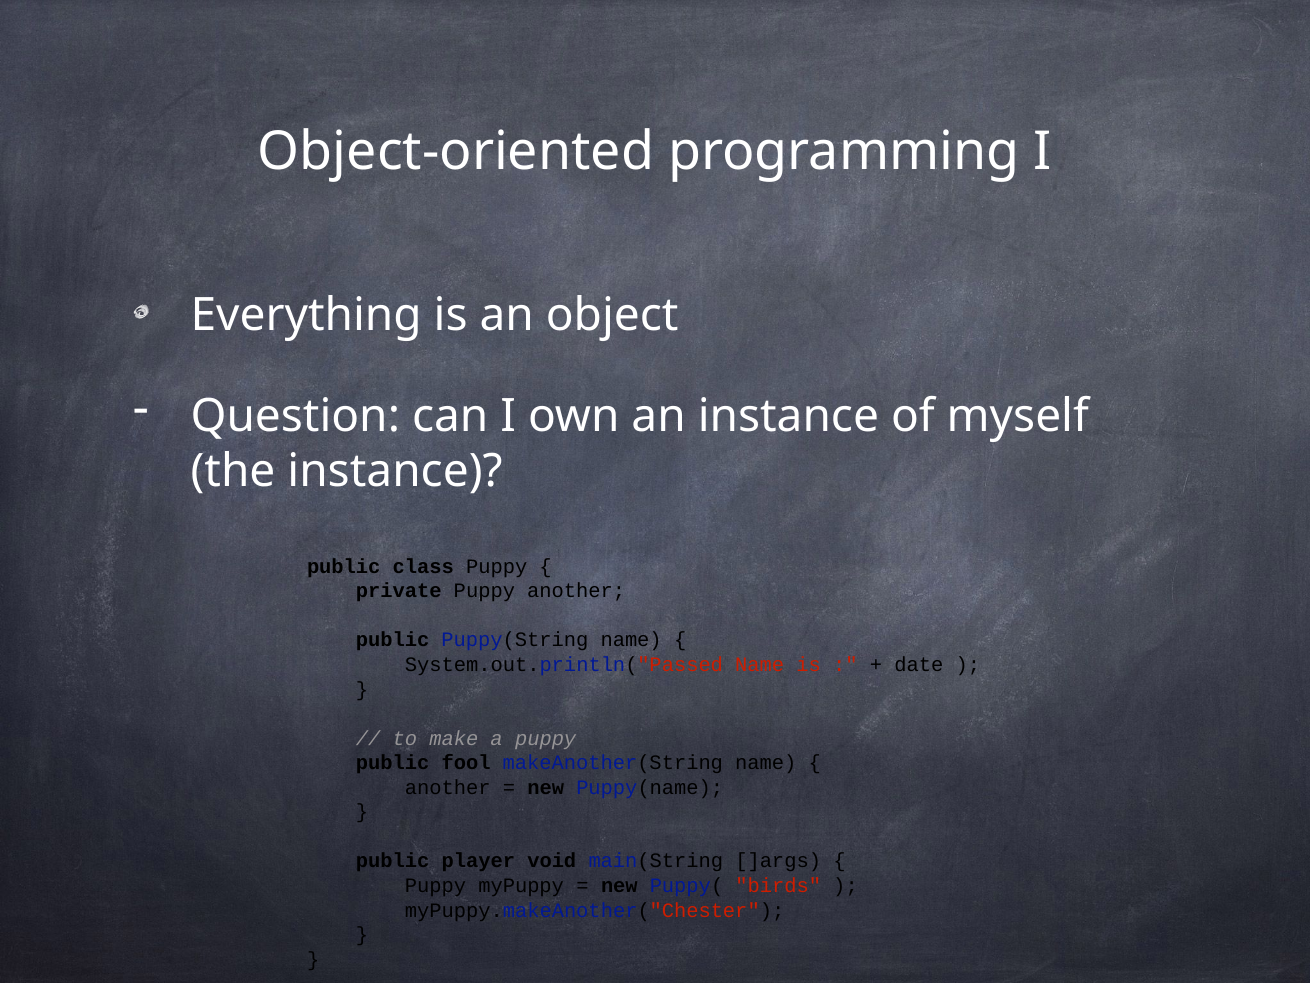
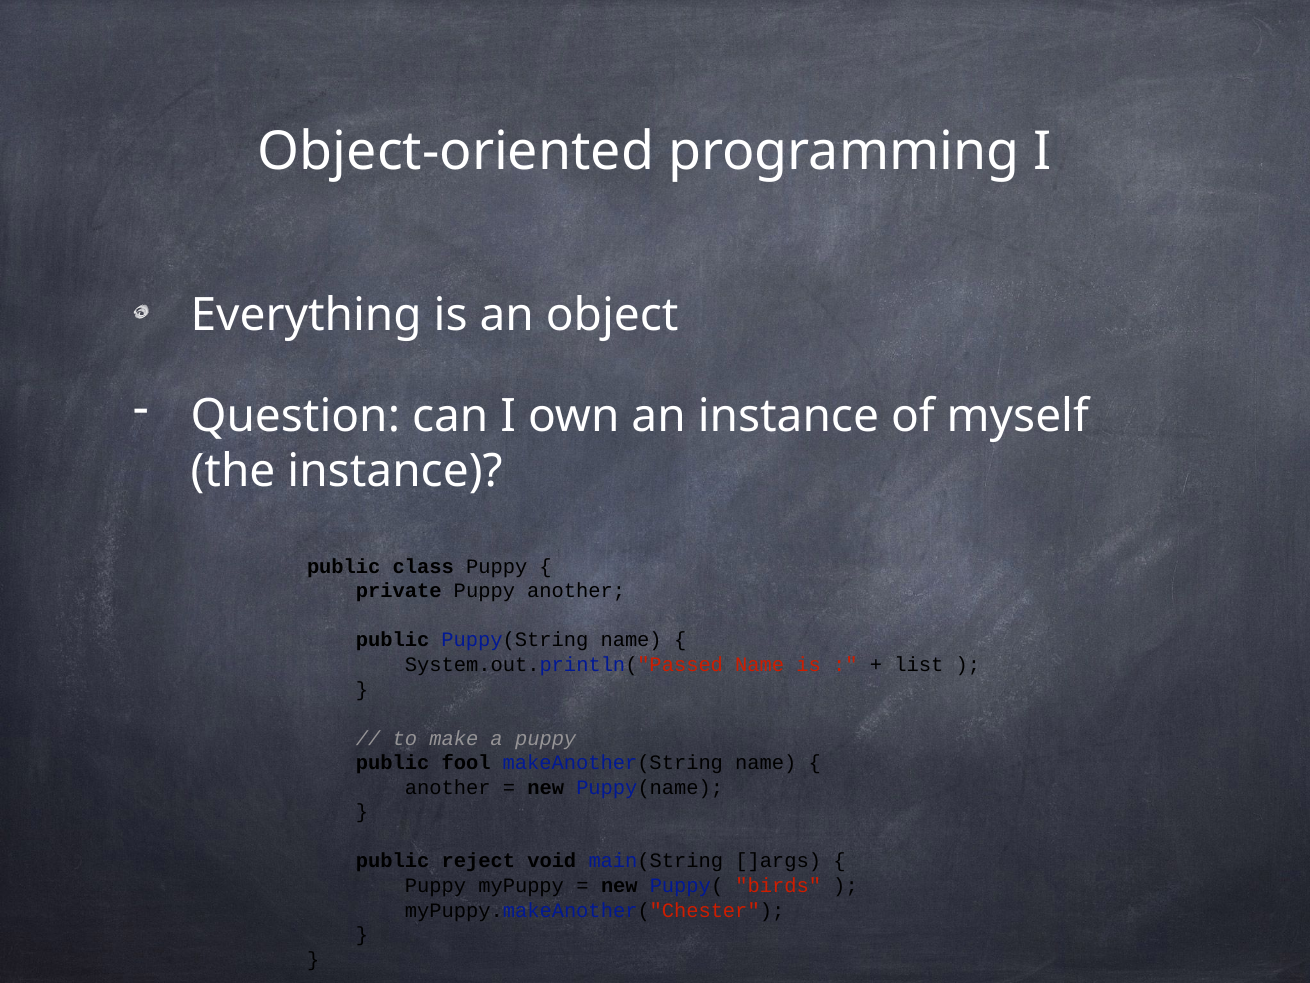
date: date -> list (919, 664)
player: player -> reject (478, 861)
